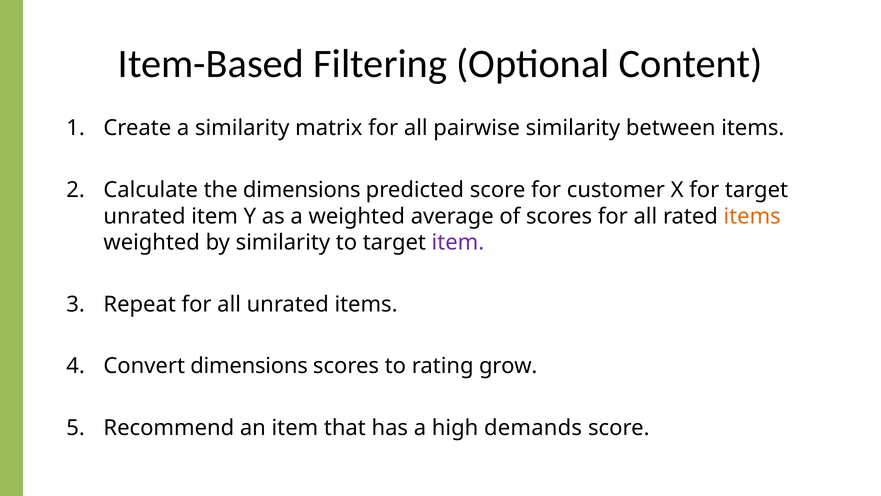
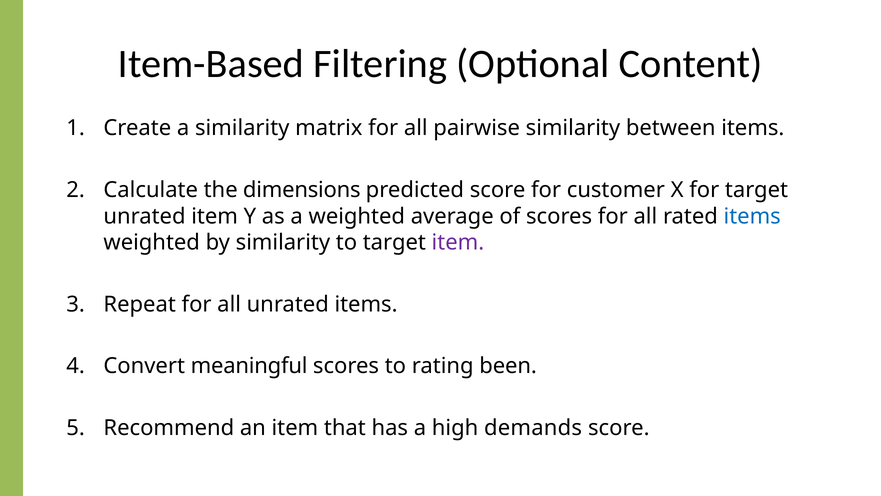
items colour: orange -> blue (752, 216)
Convert dimensions: dimensions -> meaningful (249, 366)
grow: grow -> been (508, 366)
